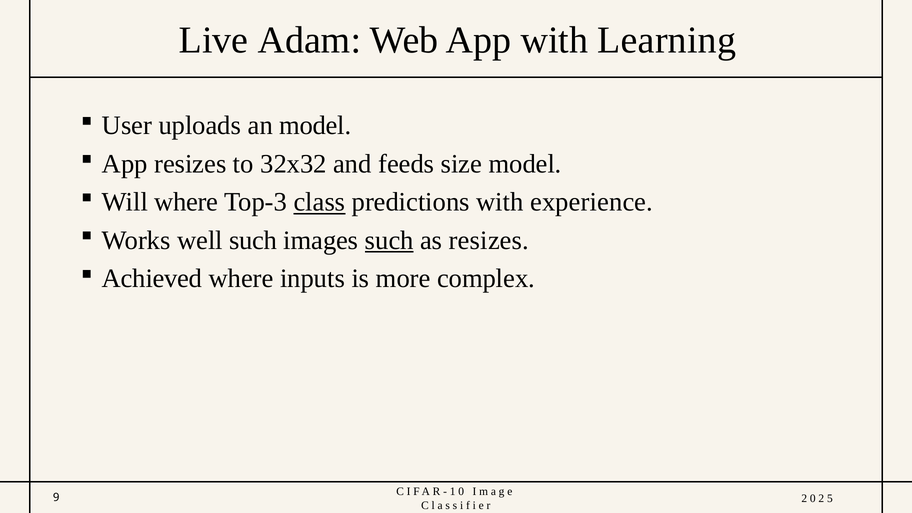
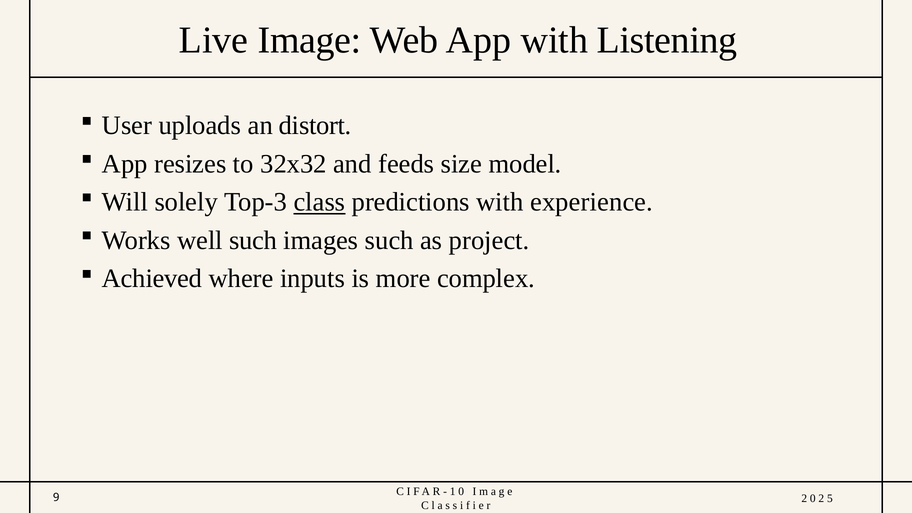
Adam: Adam -> Image (310, 40)
Learning: Learning -> Listening (667, 40)
an model: model -> distort (315, 126)
Will where: where -> solely (186, 202)
such underline: present -> none (389, 240)
as resizes: resizes -> project (489, 240)
